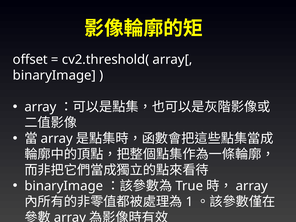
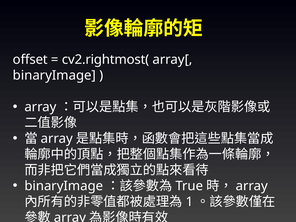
cv2.threshold(: cv2.threshold( -> cv2.rightmost( (106, 60)
